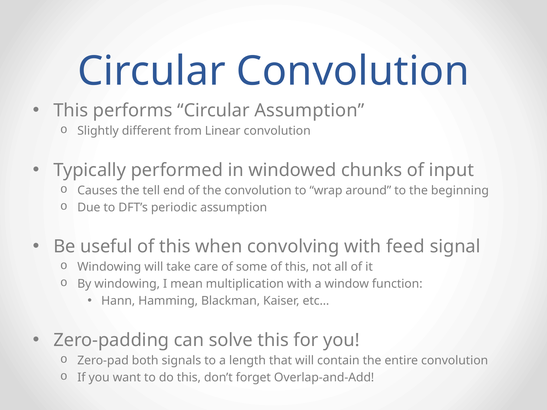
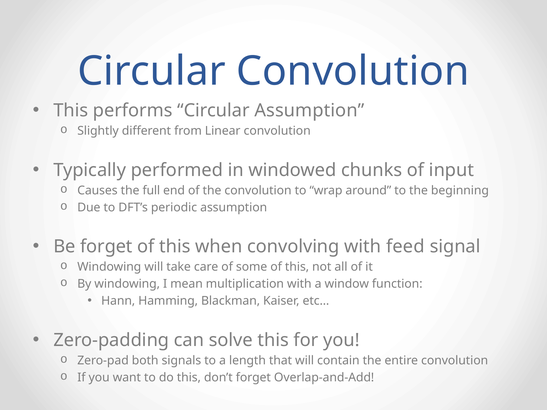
tell: tell -> full (151, 190)
Be useful: useful -> forget (106, 247)
